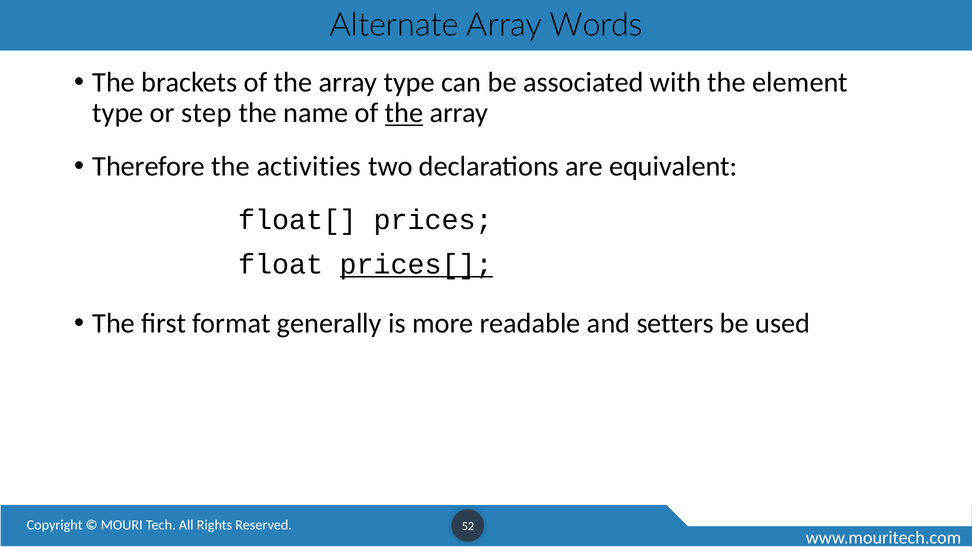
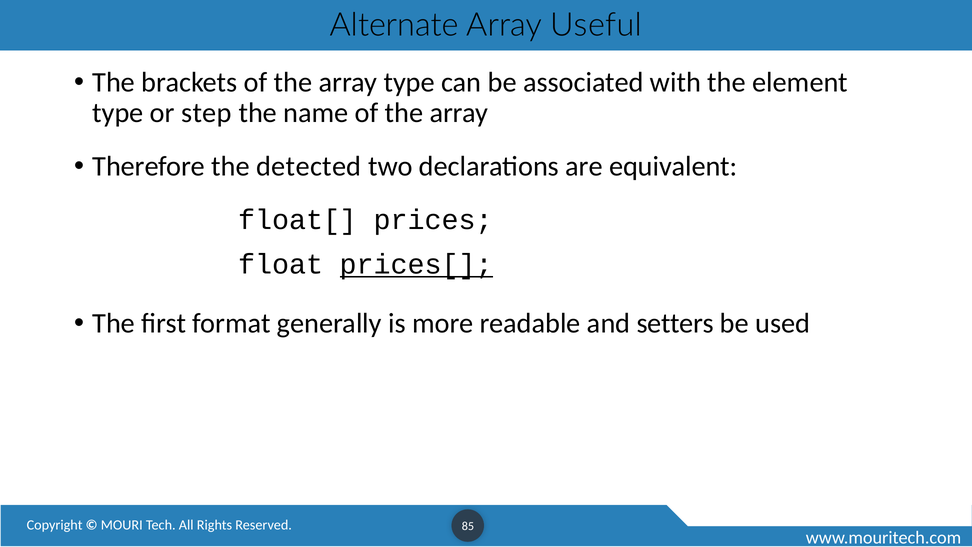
Words: Words -> Useful (596, 25)
the underline: present -> none (404, 113)
activities: activities -> detected (309, 166)
52: 52 -> 85 (468, 526)
